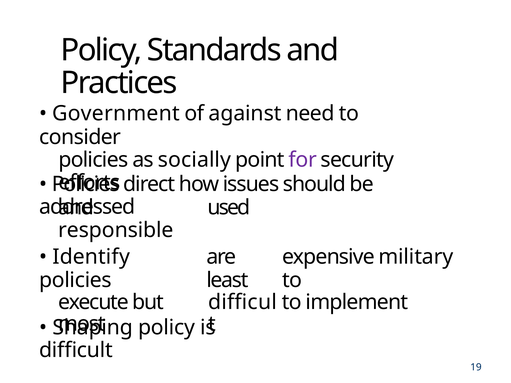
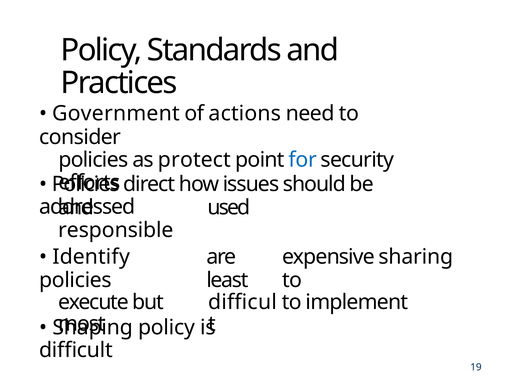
against: against -> actions (245, 114)
socially: socially -> protect (194, 160)
for colour: purple -> blue (303, 160)
military: military -> sharing (416, 257)
